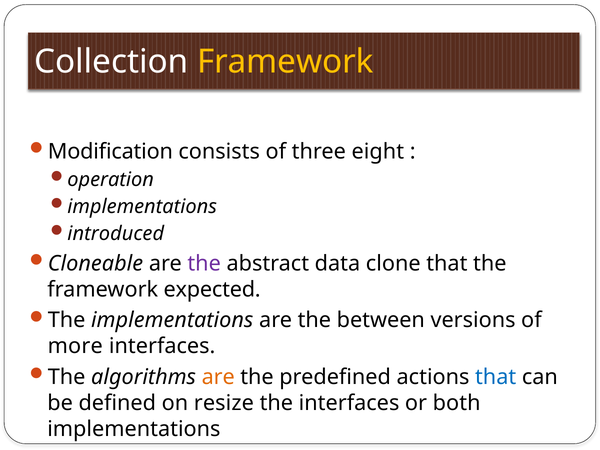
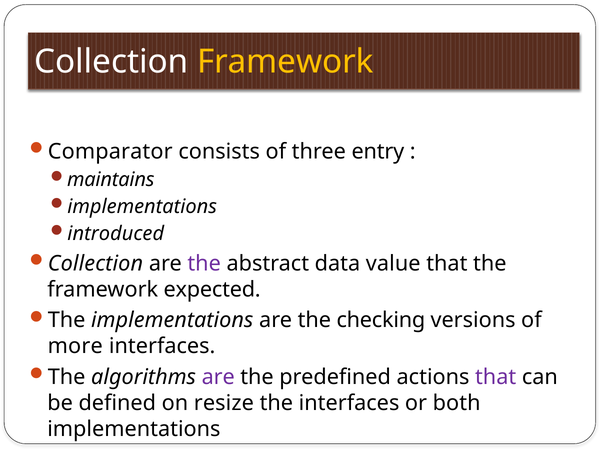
Modification: Modification -> Comparator (110, 151)
eight: eight -> entry (378, 151)
operation: operation -> maintains (111, 179)
Cloneable: Cloneable -> Collection (95, 264)
clone: clone -> value (393, 264)
between: between -> checking (381, 320)
are colour: orange -> purple (218, 377)
that colour: blue -> purple (496, 377)
